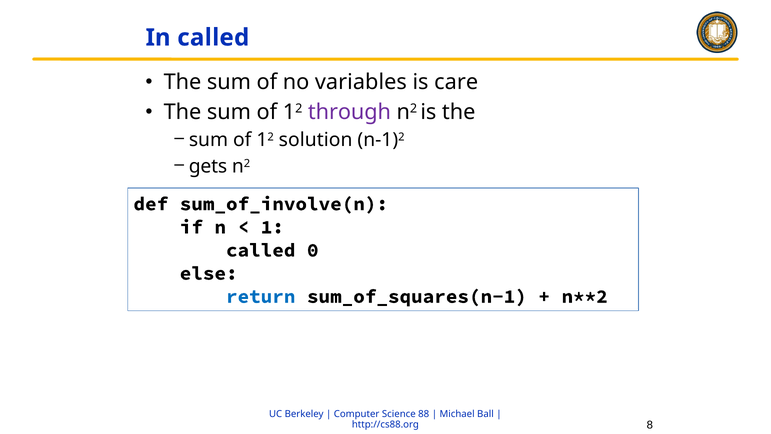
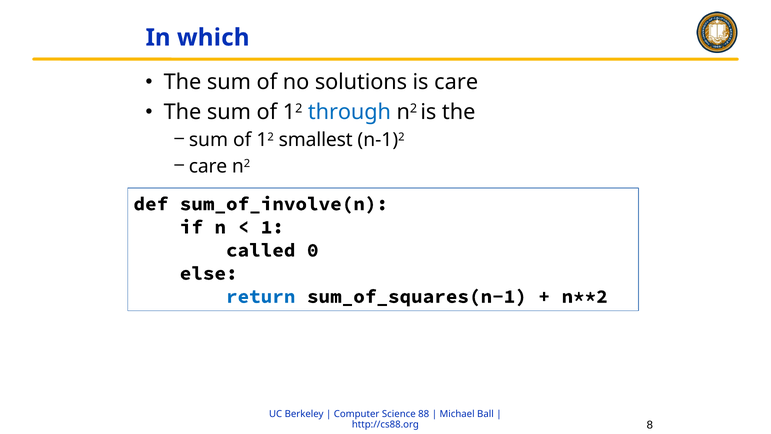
In called: called -> which (213, 38)
variables: variables -> solutions (361, 82)
through colour: purple -> blue (349, 112)
solution: solution -> smallest (316, 140)
gets: gets -> care (208, 166)
